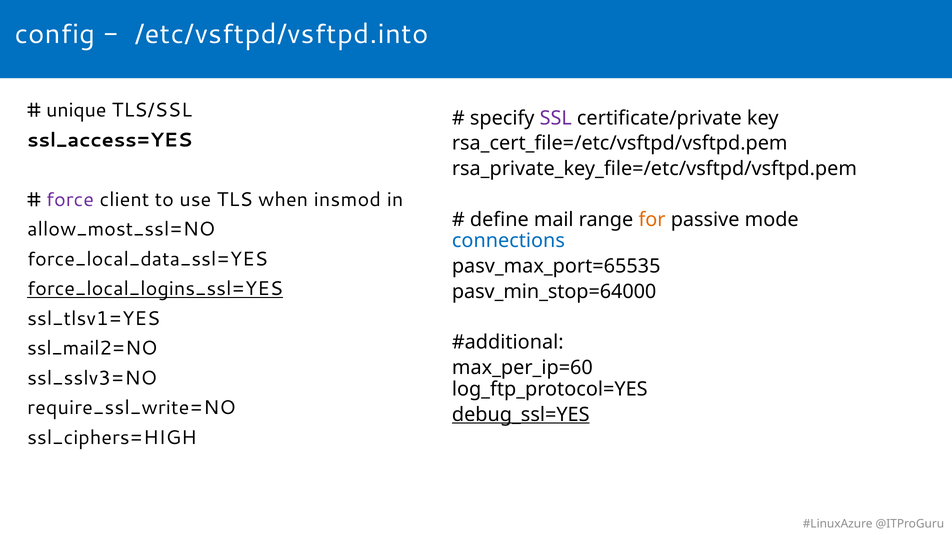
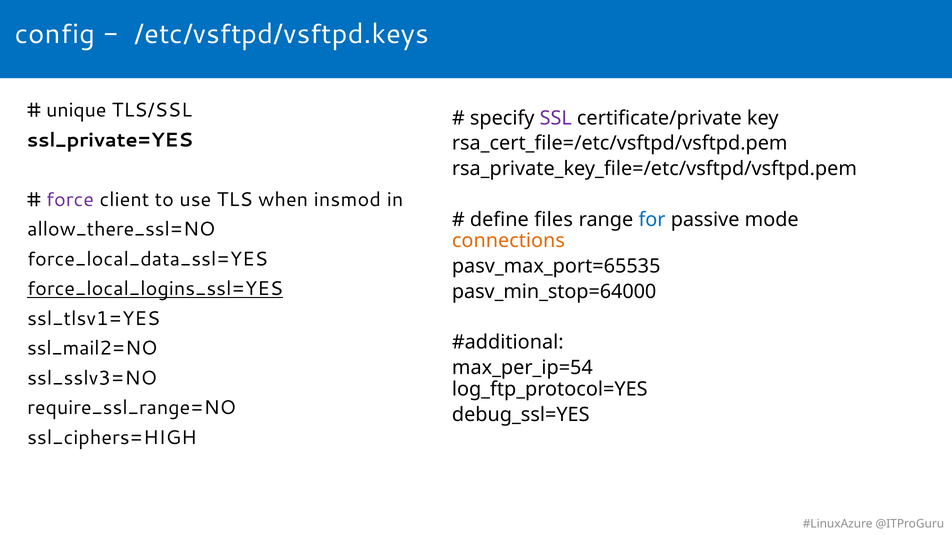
/etc/vsftpd/vsftpd.into: /etc/vsftpd/vsftpd.into -> /etc/vsftpd/vsftpd.keys (282, 34)
ssl_access=YES: ssl_access=YES -> ssl_private=YES (110, 140)
mail: mail -> files (554, 220)
for colour: orange -> blue (652, 220)
allow_most_ssl=NO: allow_most_ssl=NO -> allow_there_ssl=NO (121, 230)
connections colour: blue -> orange (508, 241)
max_per_ip=60: max_per_ip=60 -> max_per_ip=54 (522, 368)
require_ssl_write=NO: require_ssl_write=NO -> require_ssl_range=NO (132, 408)
debug_ssl=YES underline: present -> none (521, 415)
